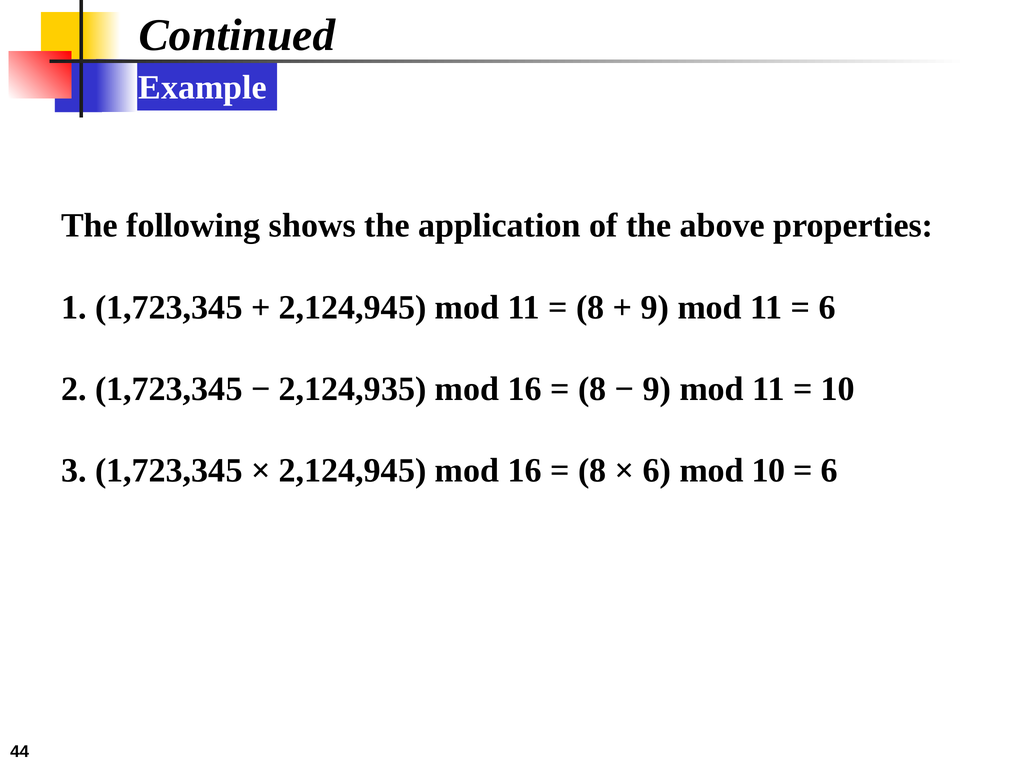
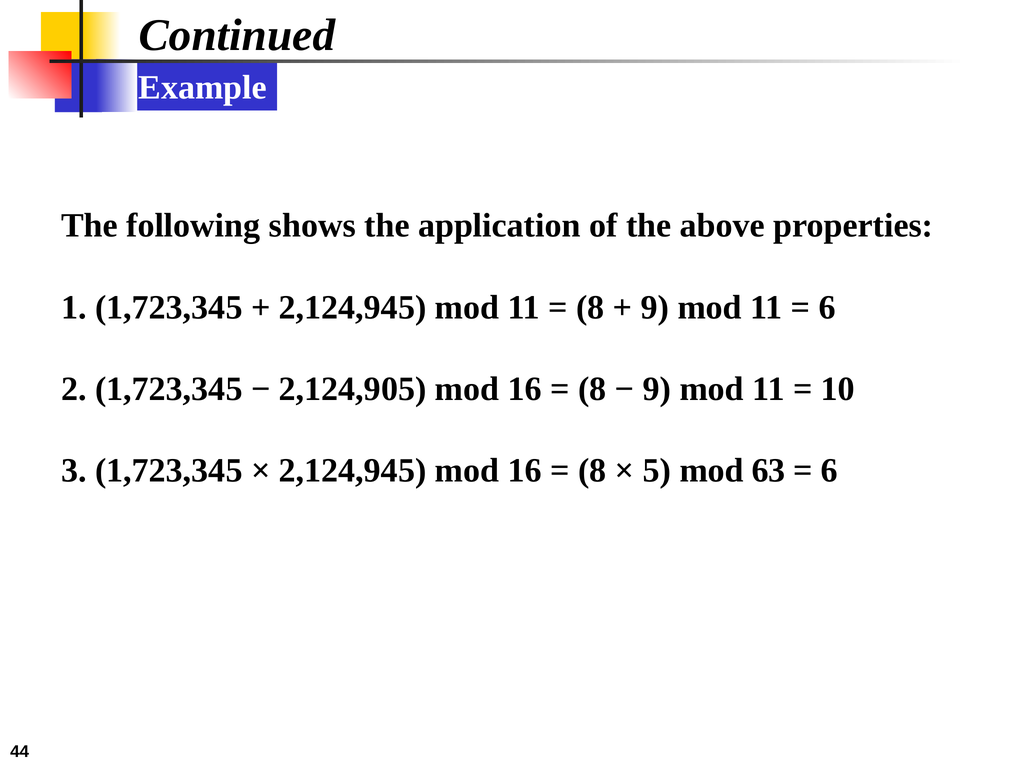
2,124,935: 2,124,935 -> 2,124,905 (353, 389)
6: 6 -> 5 (657, 471)
mod 10: 10 -> 63 (769, 471)
